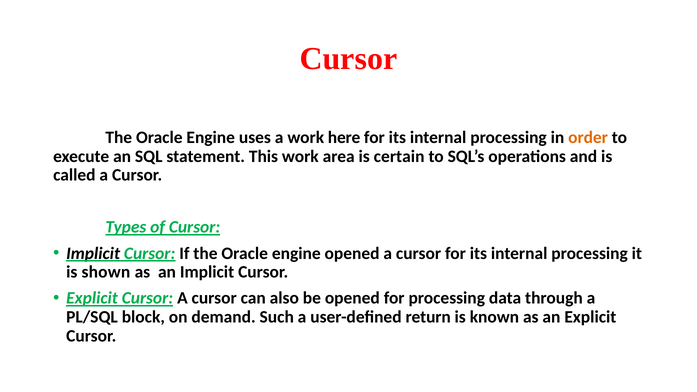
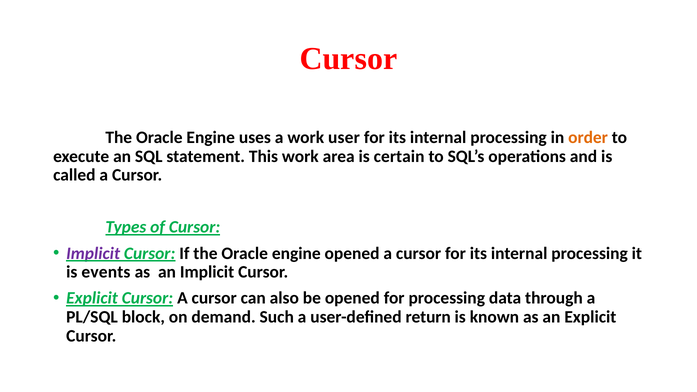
here: here -> user (344, 137)
Implicit colour: black -> purple (93, 253)
shown: shown -> events (106, 272)
